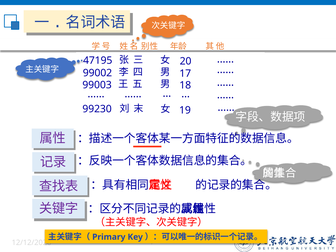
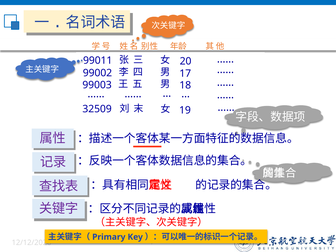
47195: 47195 -> 99011 (98, 61)
99230: 99230 -> 32509 (97, 109)
